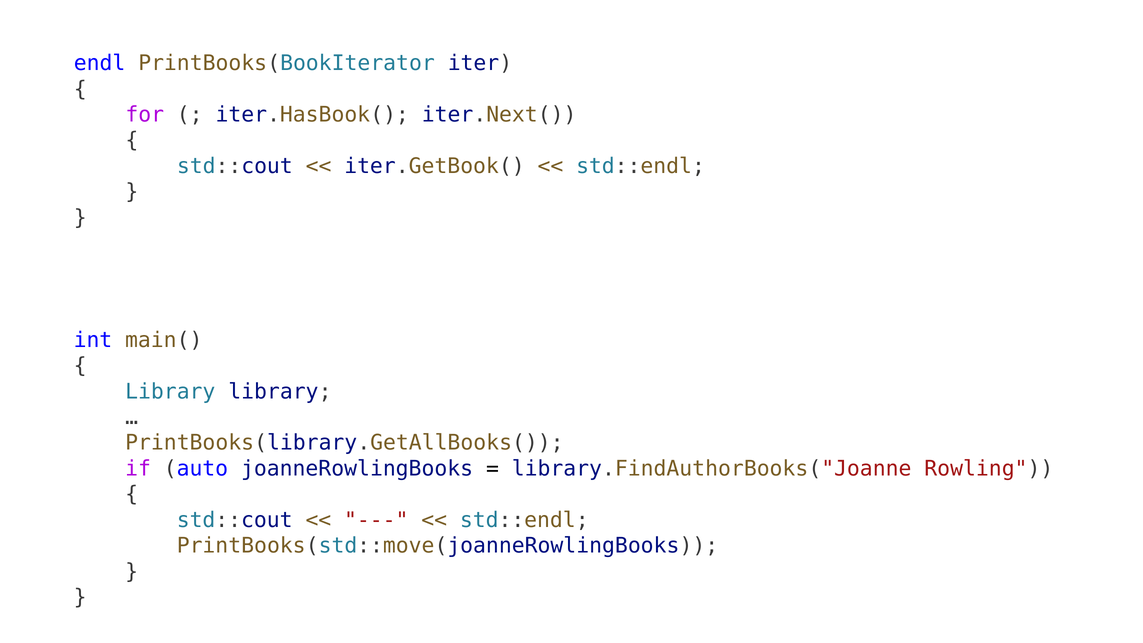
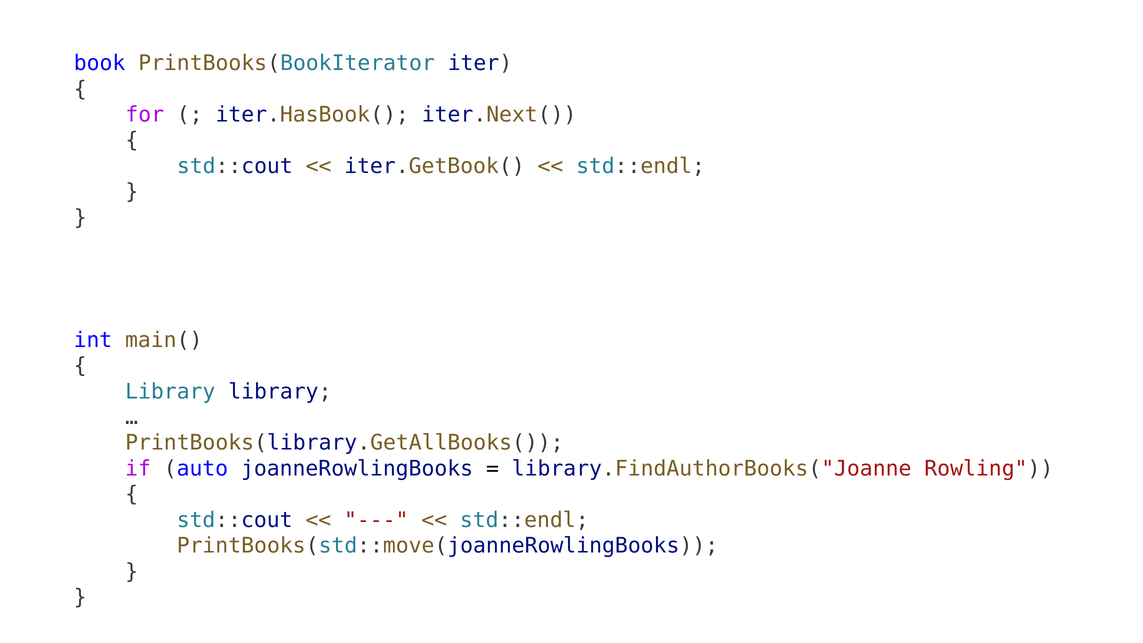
endl: endl -> book (100, 63)
